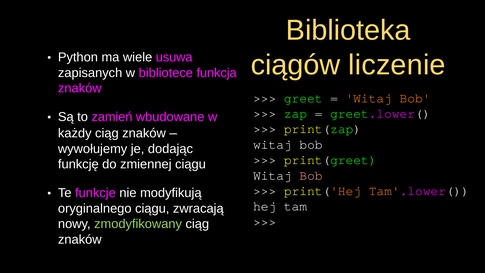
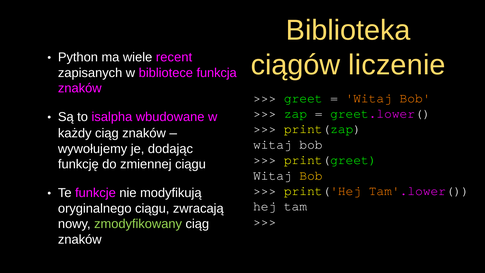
usuwa: usuwa -> recent (174, 57)
zamień: zamień -> isalpha (112, 117)
Bob colour: pink -> yellow (311, 175)
